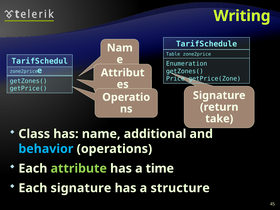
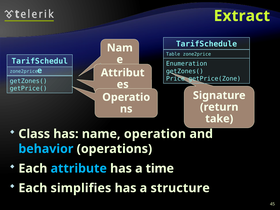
Writing: Writing -> Extract (242, 16)
additional: additional -> operation (155, 134)
attribute colour: light green -> light blue (79, 168)
Each signature: signature -> simplifies (81, 188)
